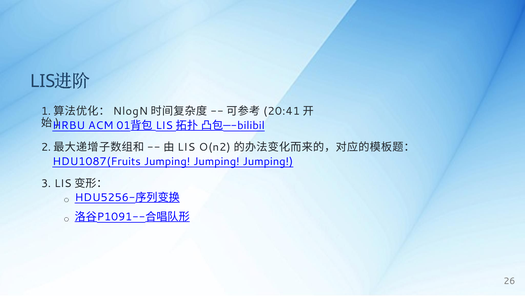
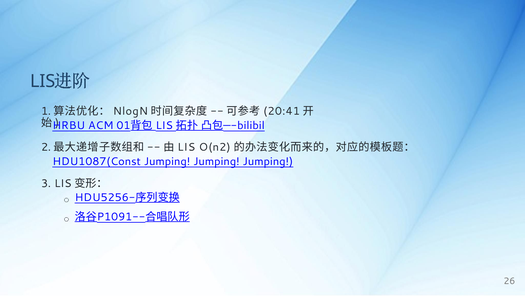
HDU1087(Fruits: HDU1087(Fruits -> HDU1087(Const (97, 161)
